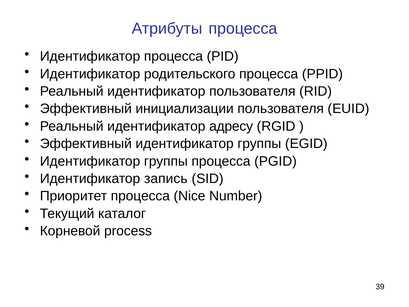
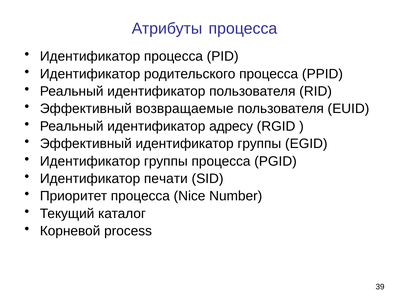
инициализации: инициализации -> возвращаемые (185, 109)
запись: запись -> печати (166, 178)
